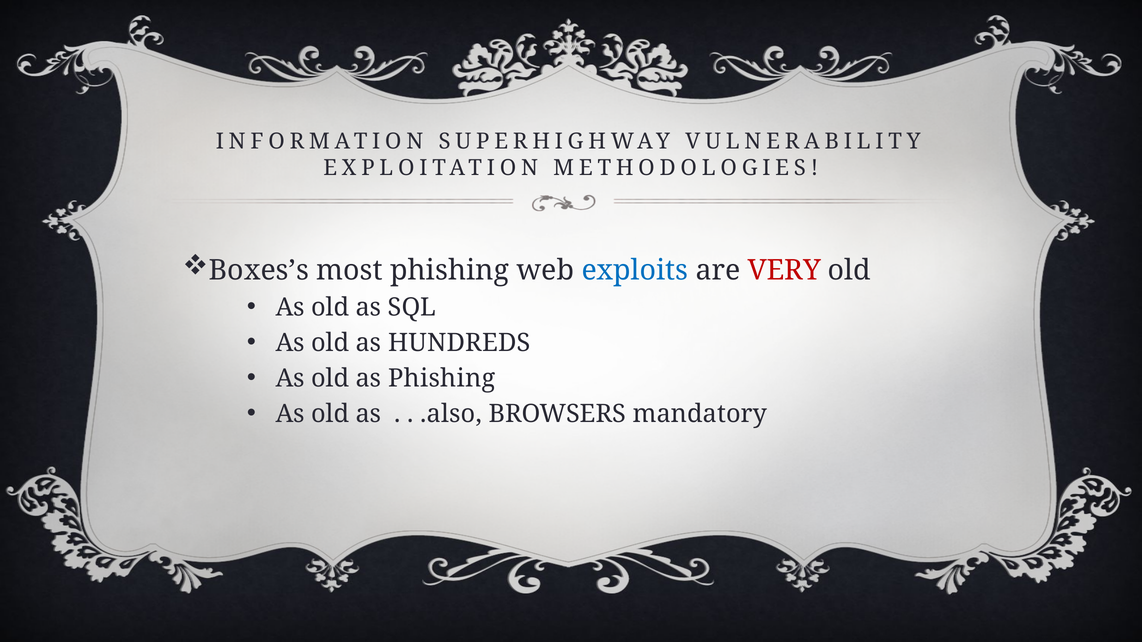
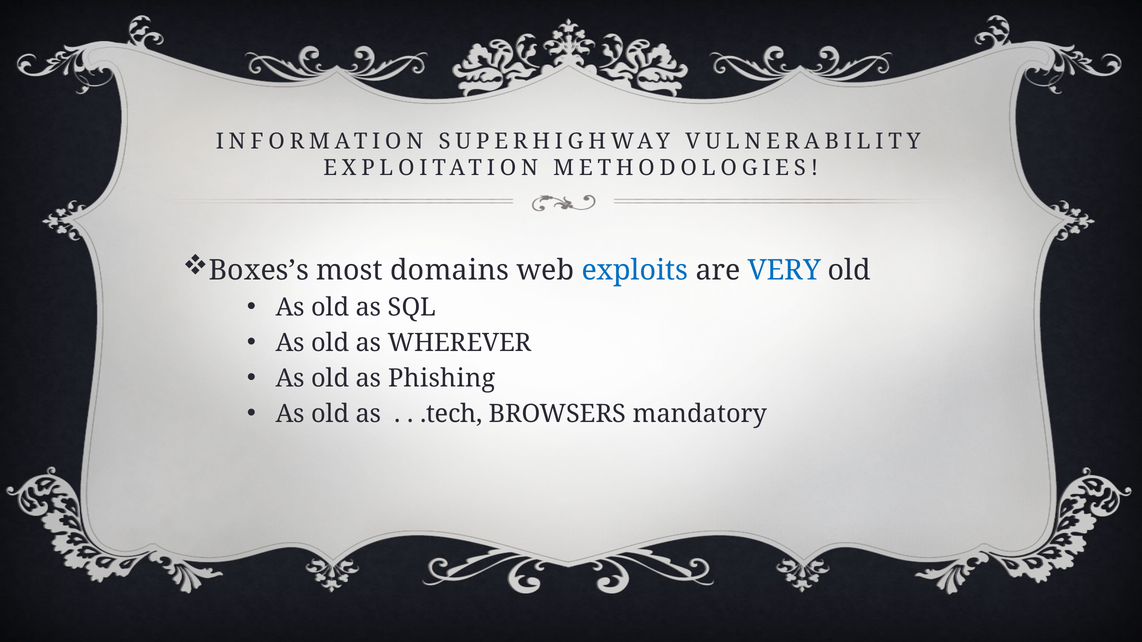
most phishing: phishing -> domains (450, 270)
VERY colour: red -> blue (784, 270)
HUNDREDS: HUNDREDS -> WHEREVER (460, 343)
.also: .also -> .tech (451, 414)
